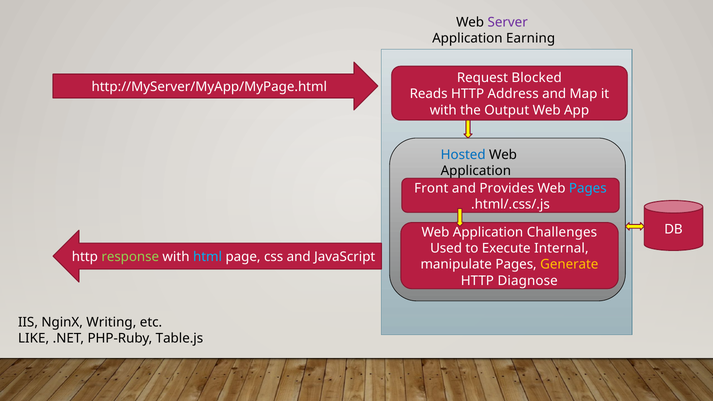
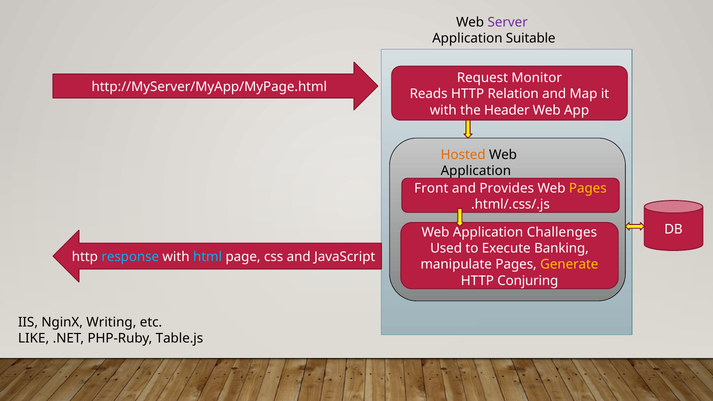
Earning: Earning -> Suitable (531, 38)
Blocked: Blocked -> Monitor (537, 78)
Address: Address -> Relation (513, 94)
Output: Output -> Header (507, 110)
Hosted colour: blue -> orange (463, 155)
Pages colour: light blue -> yellow (588, 188)
Internal: Internal -> Banking (561, 249)
response colour: light green -> light blue (130, 257)
Diagnose: Diagnose -> Conjuring (528, 281)
